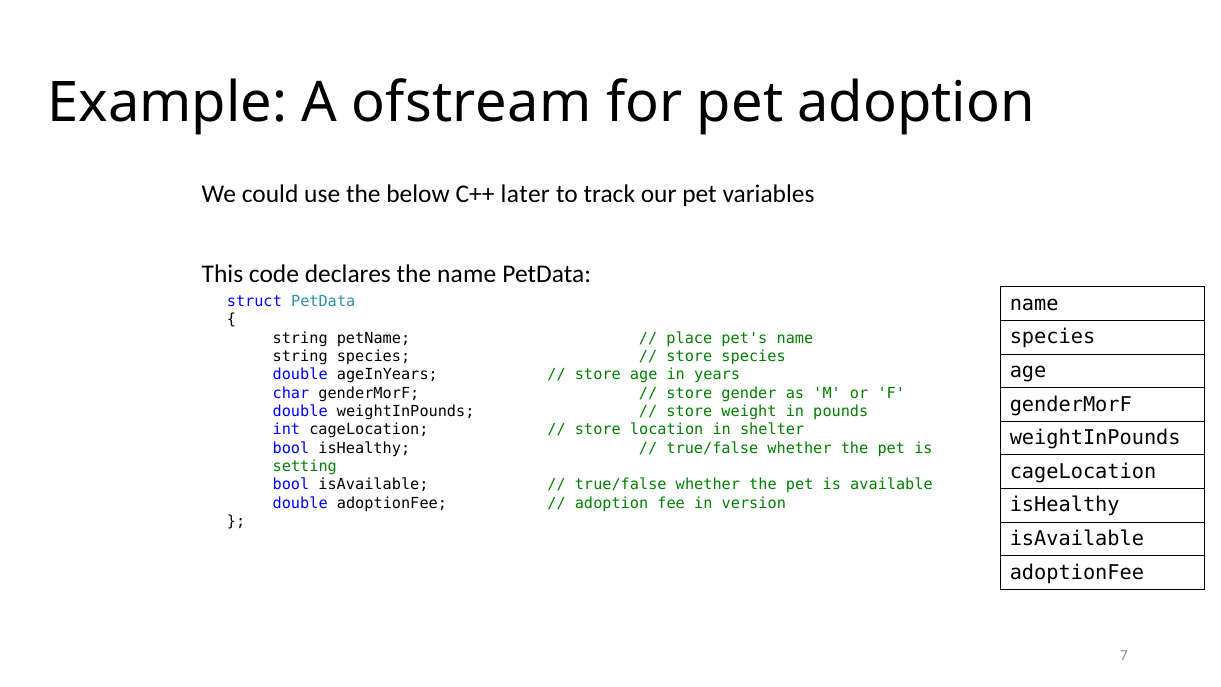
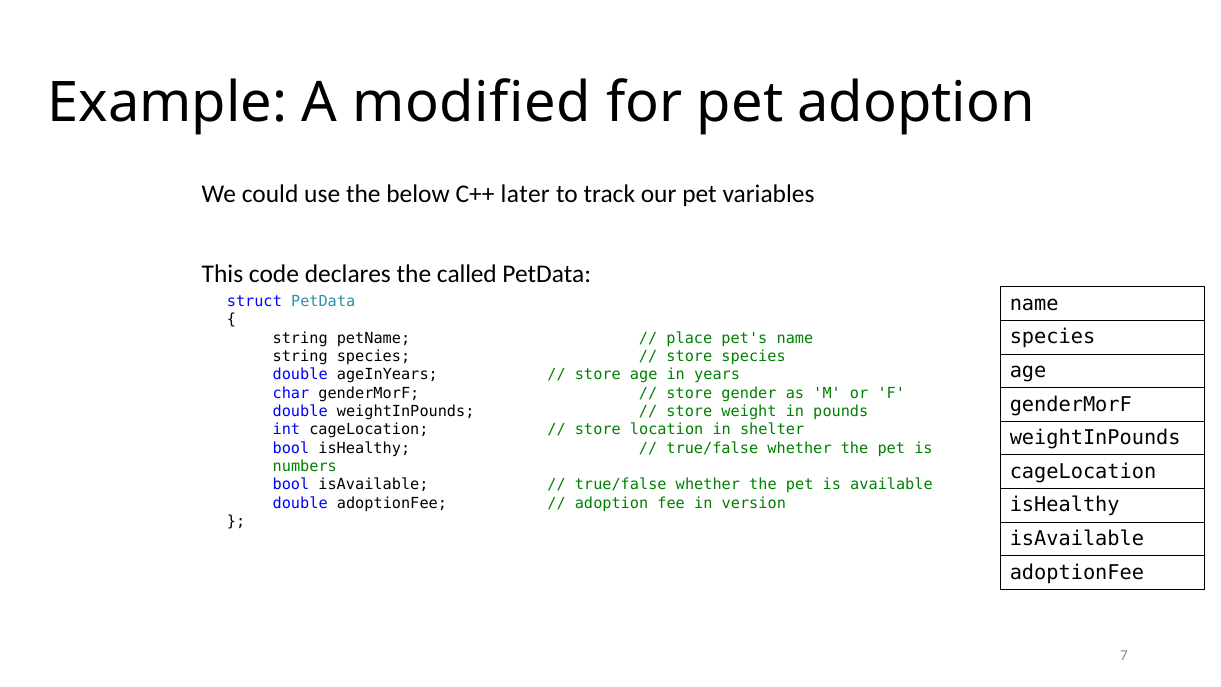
ofstream: ofstream -> modified (472, 103)
the name: name -> called (467, 274)
setting: setting -> numbers (305, 466)
